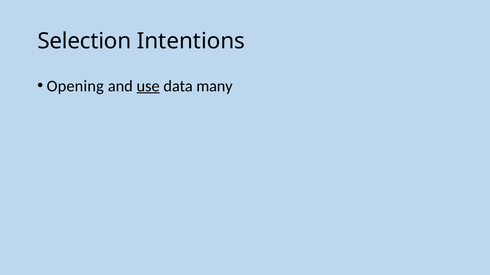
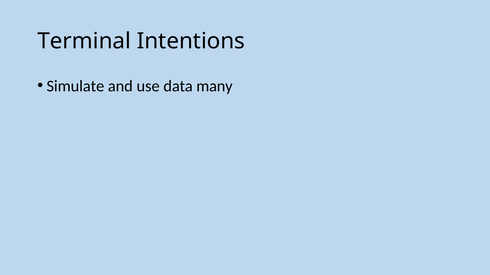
Selection: Selection -> Terminal (84, 41)
Opening: Opening -> Simulate (75, 86)
use underline: present -> none (148, 86)
